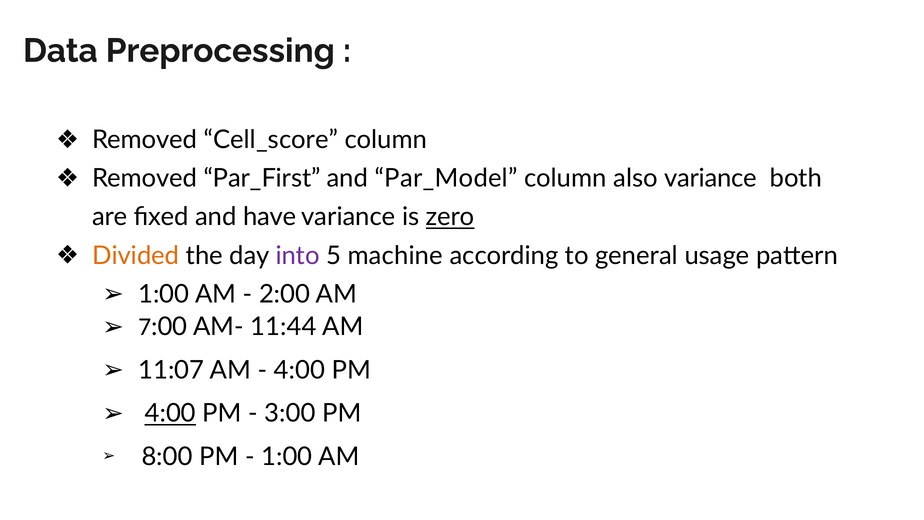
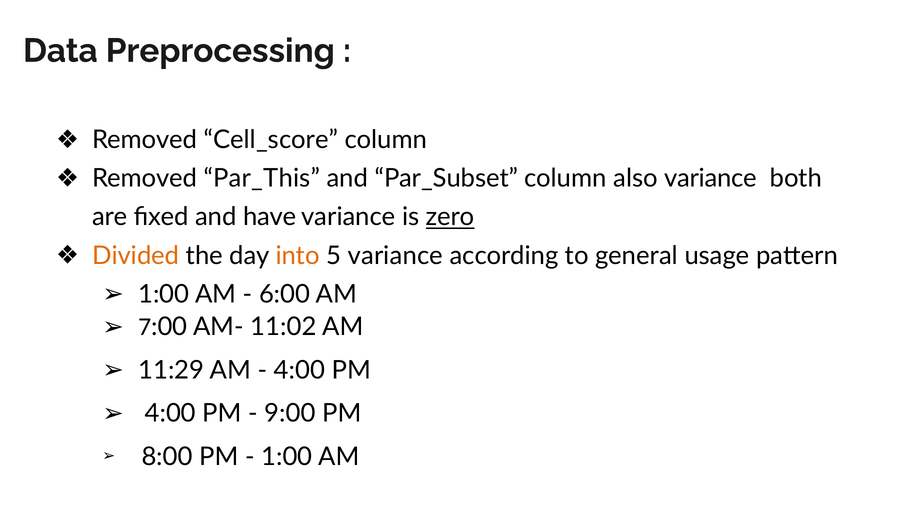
Par_First: Par_First -> Par_This (262, 178)
Par_Model: Par_Model -> Par_Subset (446, 178)
into colour: purple -> orange (298, 255)
5 machine: machine -> variance (395, 255)
2:00: 2:00 -> 6:00 (285, 294)
11:44: 11:44 -> 11:02 (283, 327)
11:07: 11:07 -> 11:29 (171, 370)
4:00 underline: present -> none (170, 413)
3:00: 3:00 -> 9:00 (290, 413)
